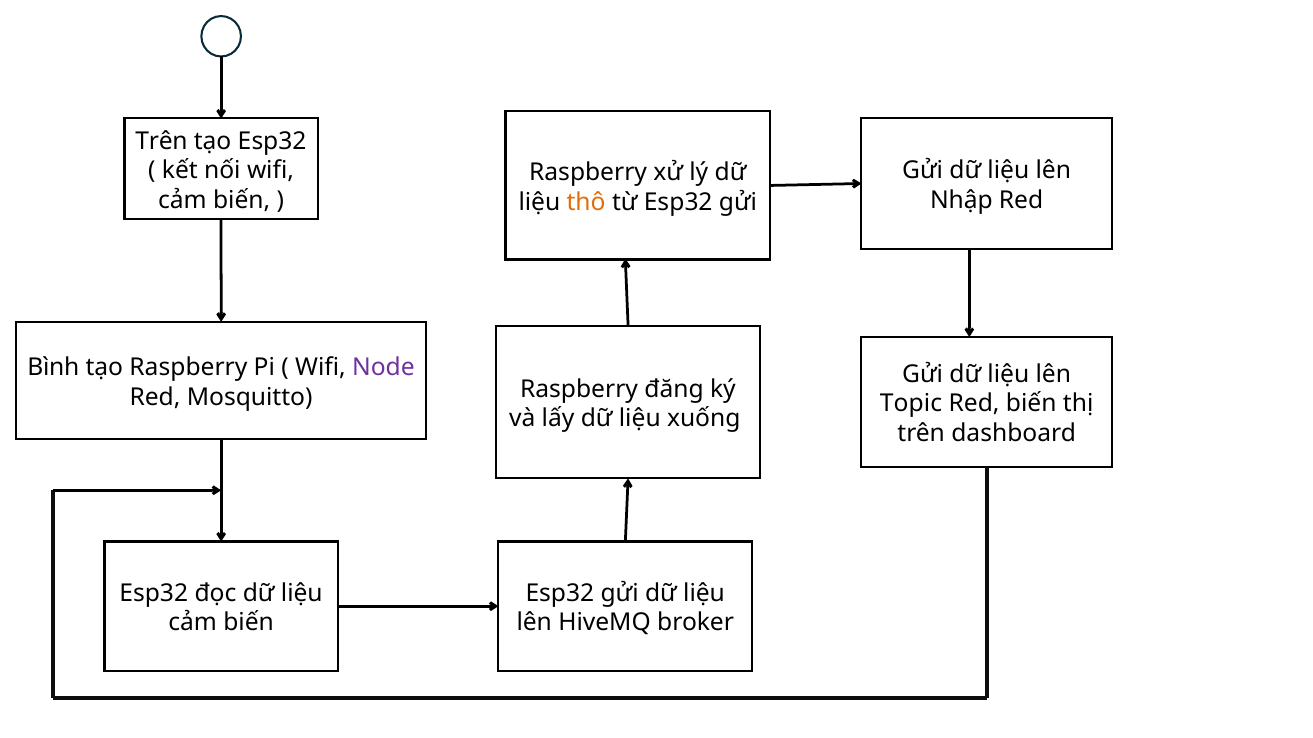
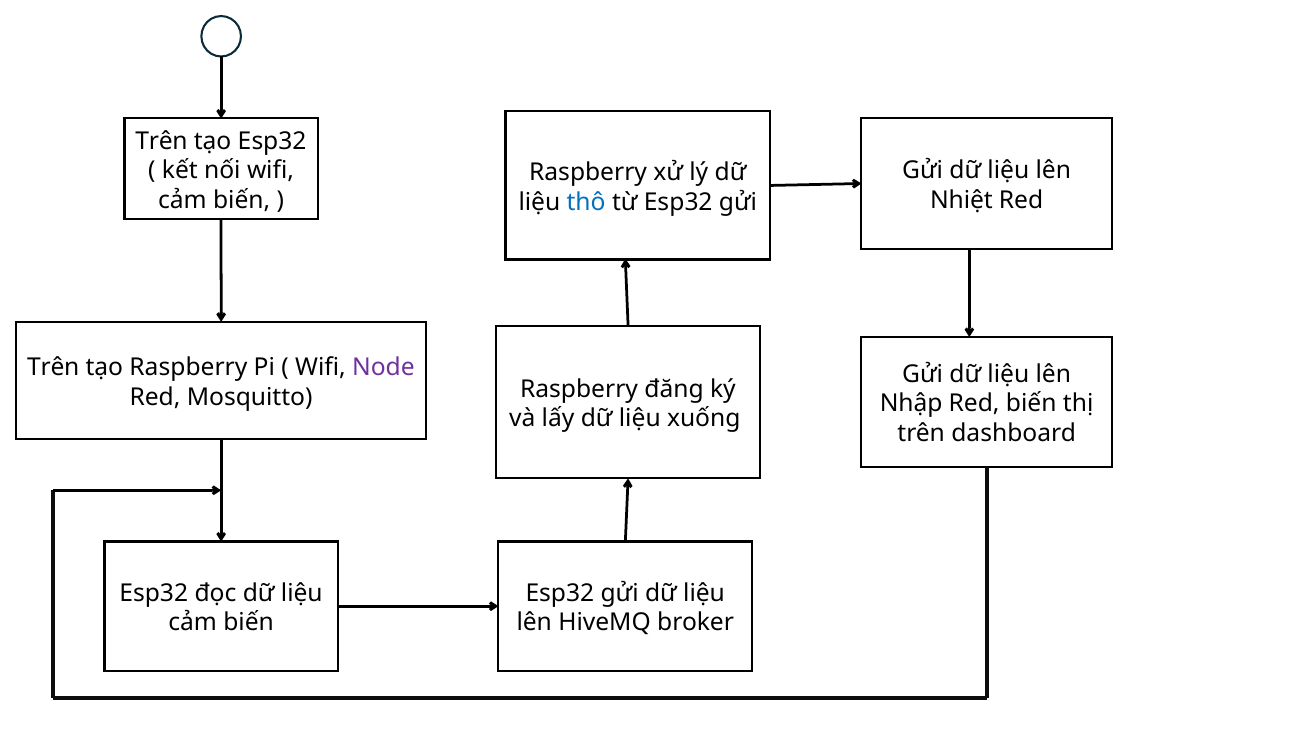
Nhập: Nhập -> Nhiệt (961, 200)
thô colour: orange -> blue (586, 202)
Bình: Bình -> Trên (53, 368)
Topic: Topic -> Nhập (911, 404)
